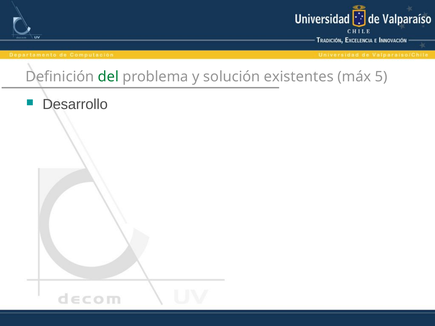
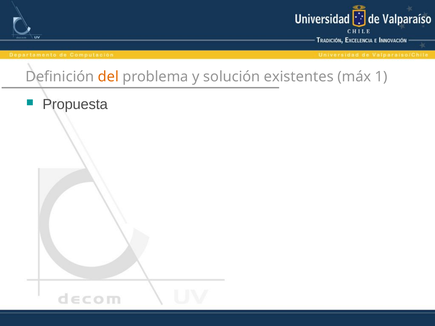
del colour: green -> orange (108, 77)
5: 5 -> 1 (381, 77)
Desarrollo: Desarrollo -> Propuesta (75, 105)
